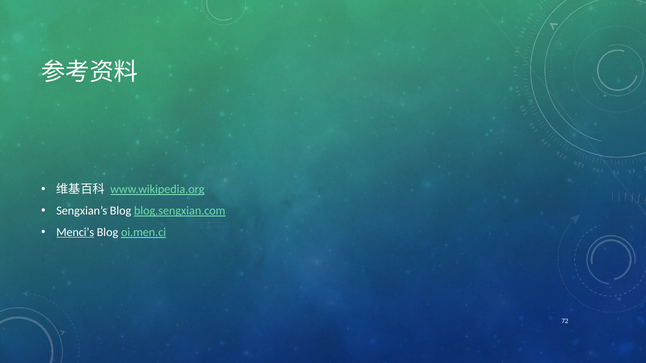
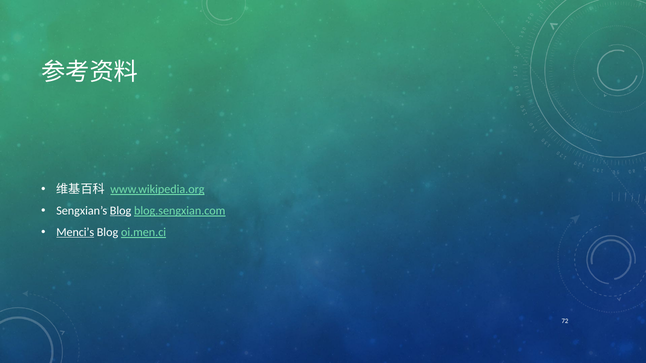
Blog underline: none -> present (121, 211)
